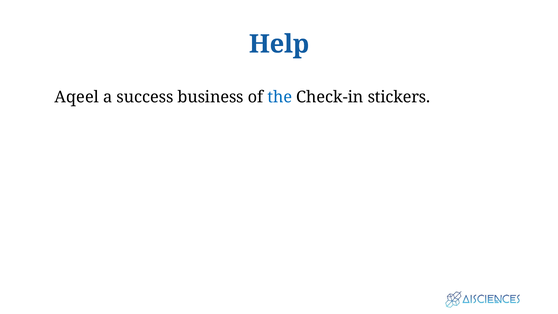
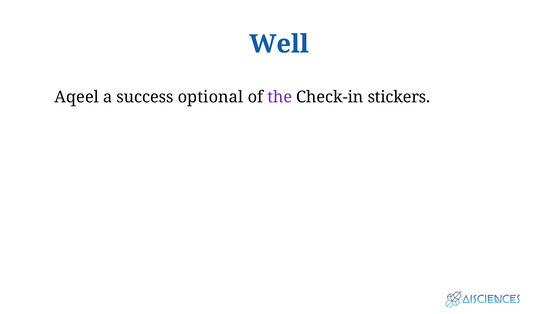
Help: Help -> Well (279, 44)
business: business -> optional (211, 97)
the colour: blue -> purple (280, 97)
